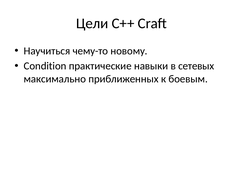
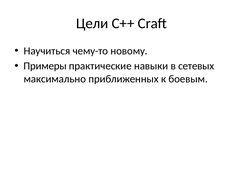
Condition: Condition -> Примеры (45, 66)
